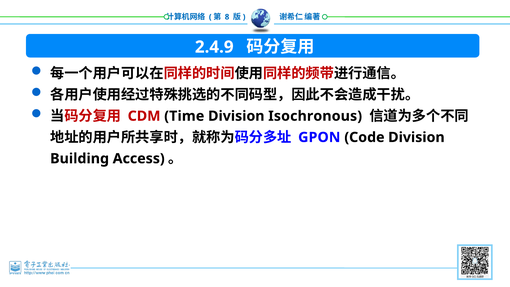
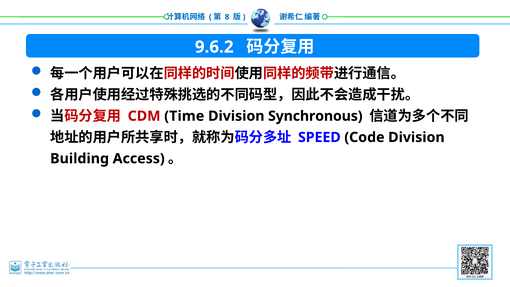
2.4.9: 2.4.9 -> 9.6.2 (214, 47)
Isochronous: Isochronous -> Synchronous (315, 116)
GPON: GPON -> SPEED (319, 137)
